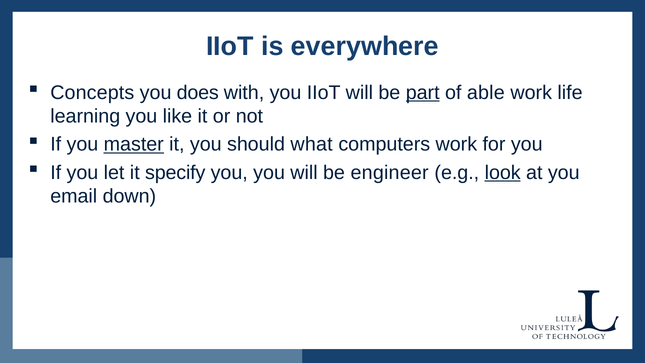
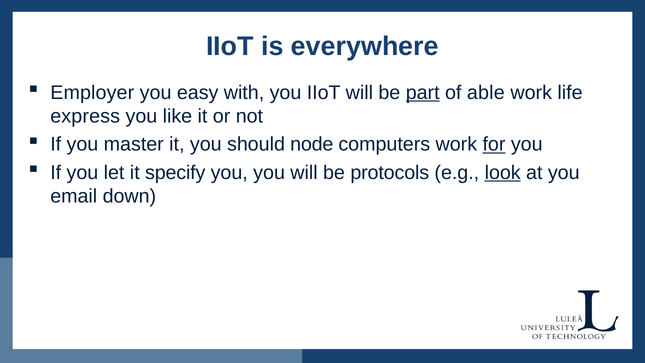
Concepts: Concepts -> Employer (92, 93)
does: does -> easy (198, 93)
learning: learning -> express (85, 116)
master underline: present -> none (134, 144)
what: what -> node (312, 144)
for underline: none -> present (494, 144)
engineer: engineer -> protocols (390, 172)
